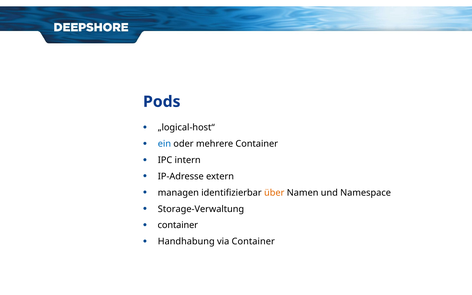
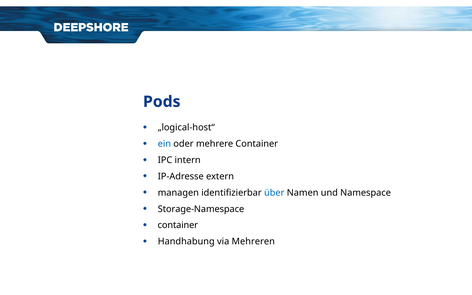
über colour: orange -> blue (274, 193)
Storage-Verwaltung: Storage-Verwaltung -> Storage-Namespace (201, 209)
via Container: Container -> Mehreren (253, 242)
